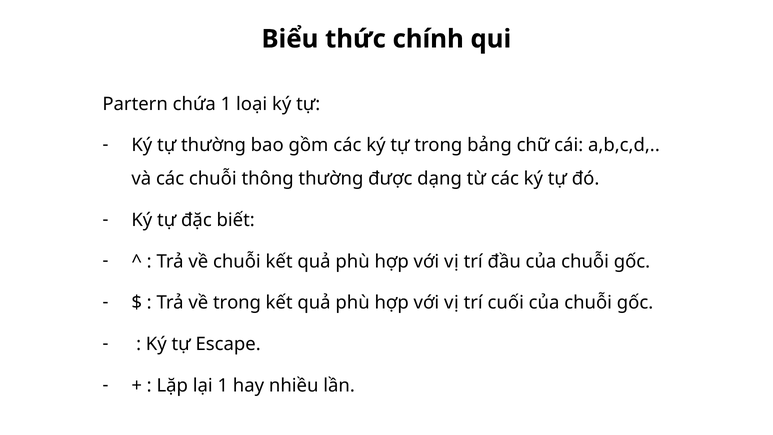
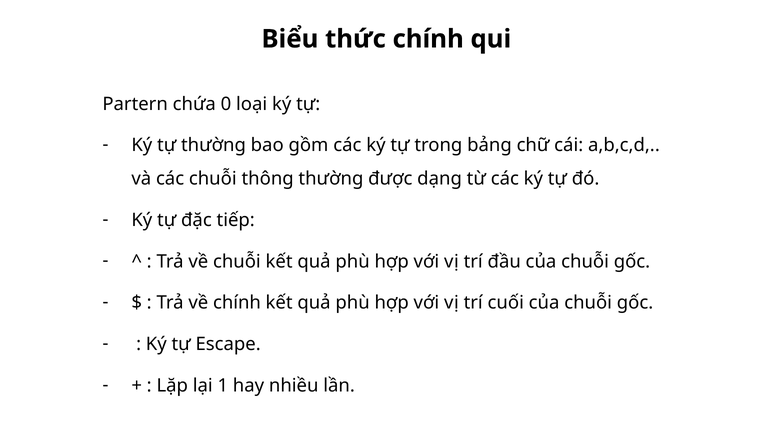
chứa 1: 1 -> 0 (226, 104)
biết: biết -> tiếp (236, 220)
về trong: trong -> chính (237, 303)
